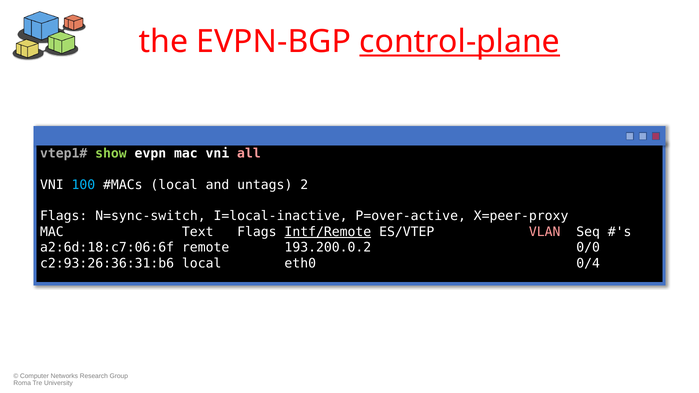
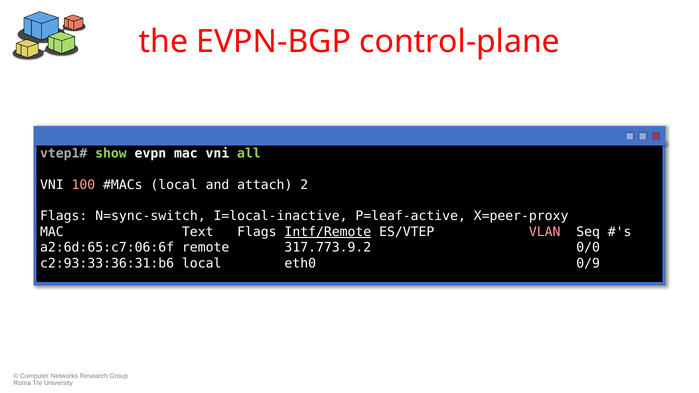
control-plane underline: present -> none (460, 42)
all colour: pink -> light green (249, 153)
100 colour: light blue -> pink (83, 185)
untags: untags -> attach (265, 185)
P=over-active: P=over-active -> P=leaf-active (411, 216)
a2:6d:18:c7:06:6f: a2:6d:18:c7:06:6f -> a2:6d:65:c7:06:6f (107, 248)
193.200.0.2: 193.200.0.2 -> 317.773.9.2 (328, 248)
c2:93:26:36:31:b6: c2:93:26:36:31:b6 -> c2:93:33:36:31:b6 (107, 263)
0/4: 0/4 -> 0/9 (588, 263)
